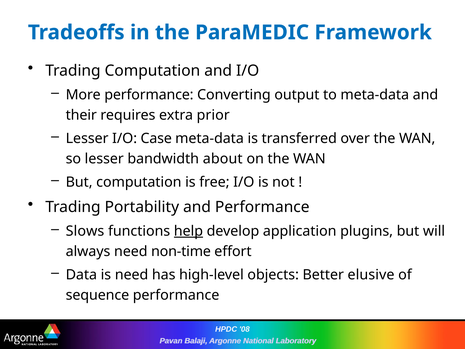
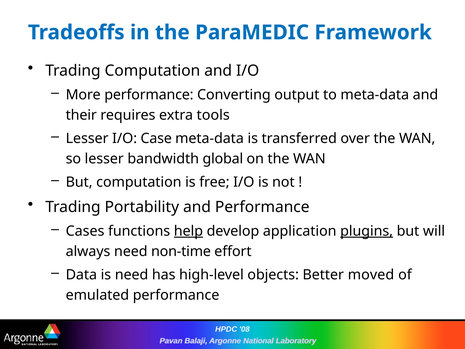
prior: prior -> tools (213, 115)
about: about -> global (223, 159)
Slows: Slows -> Cases (85, 231)
plugins underline: none -> present (367, 231)
elusive: elusive -> moved (371, 275)
sequence: sequence -> emulated (97, 295)
